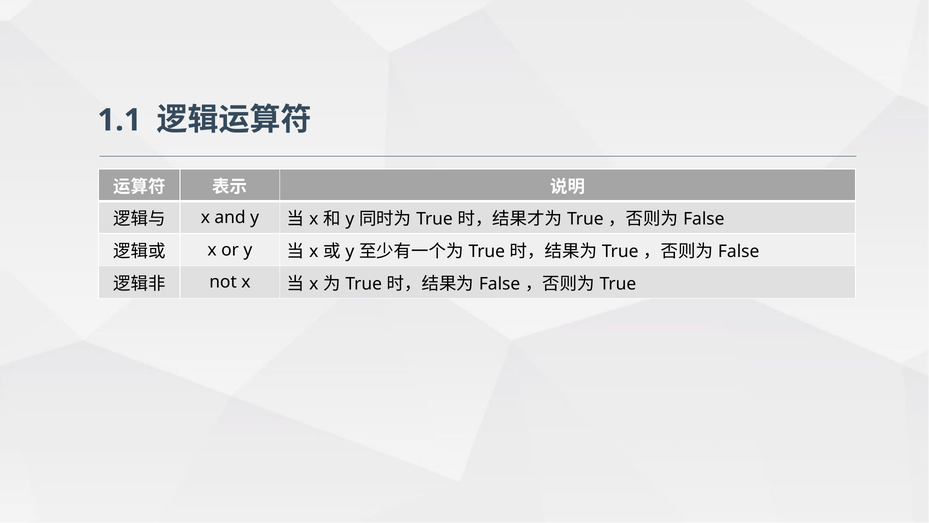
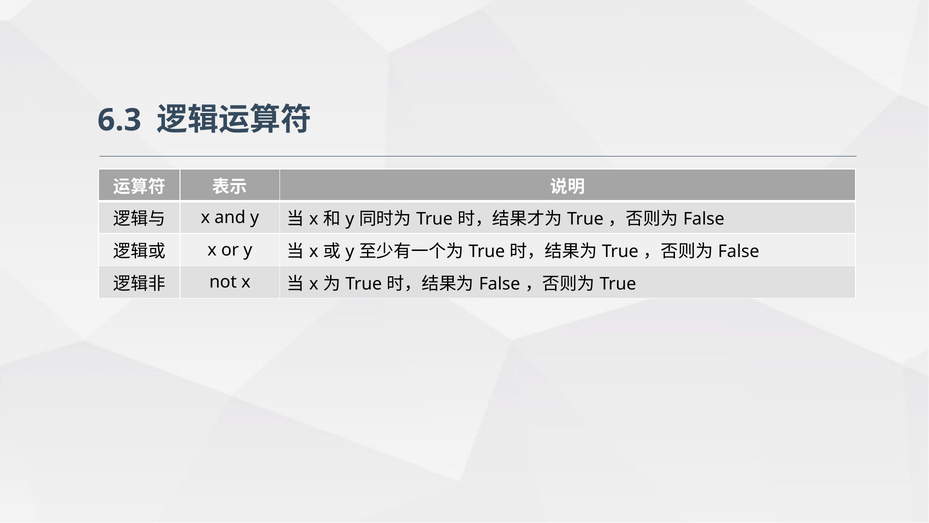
1.1: 1.1 -> 6.3 (119, 120)
